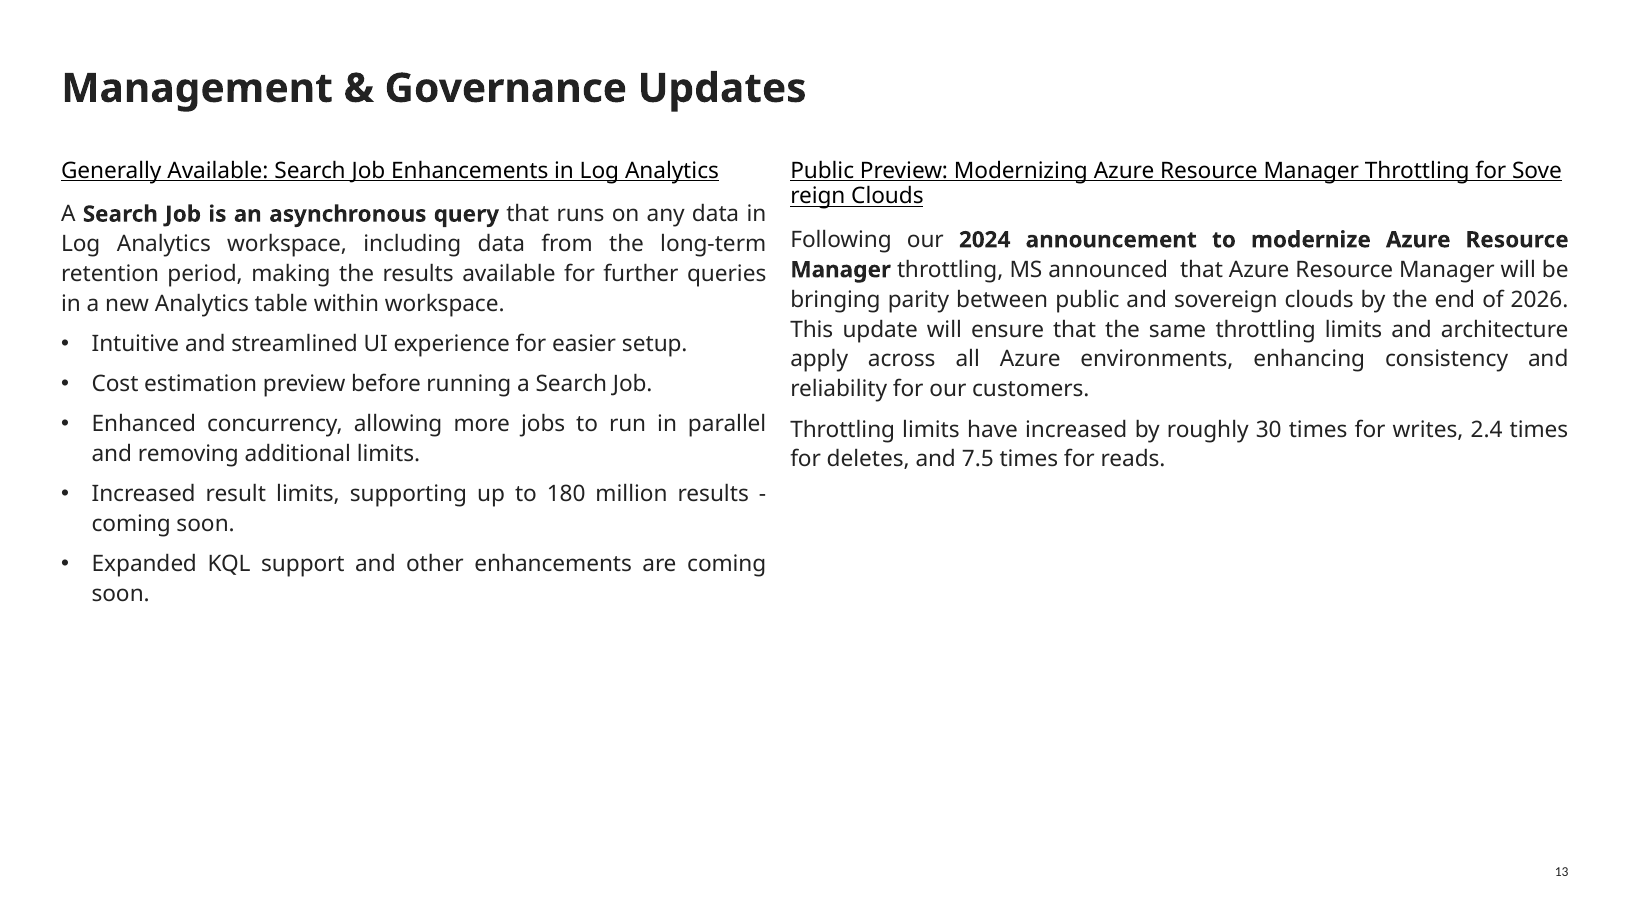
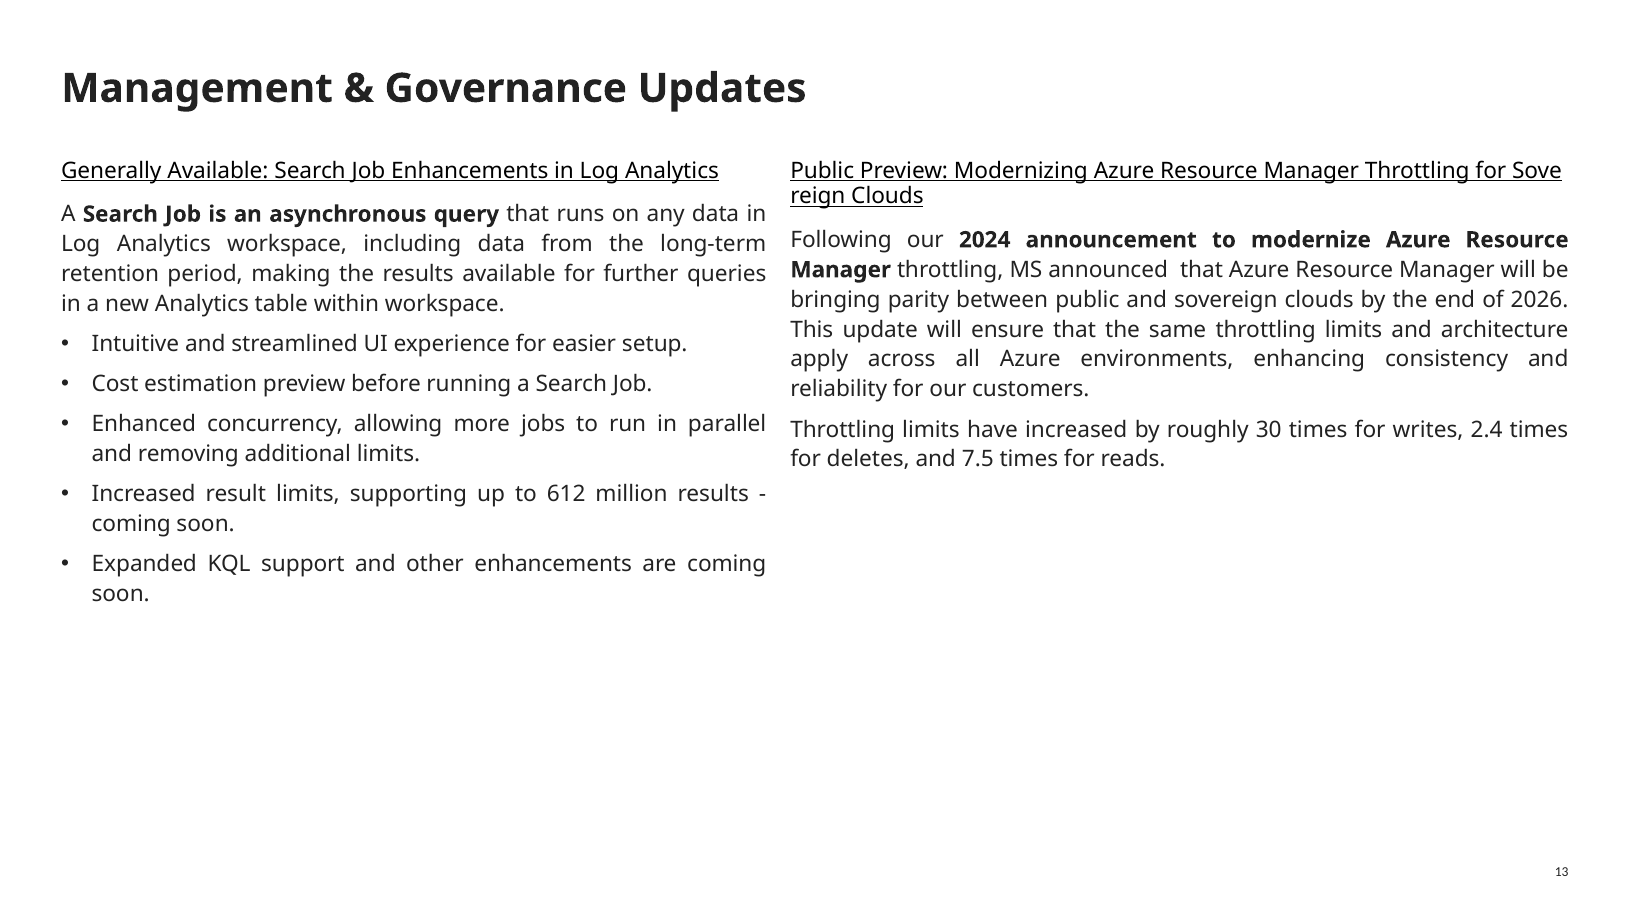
180: 180 -> 612 (566, 494)
